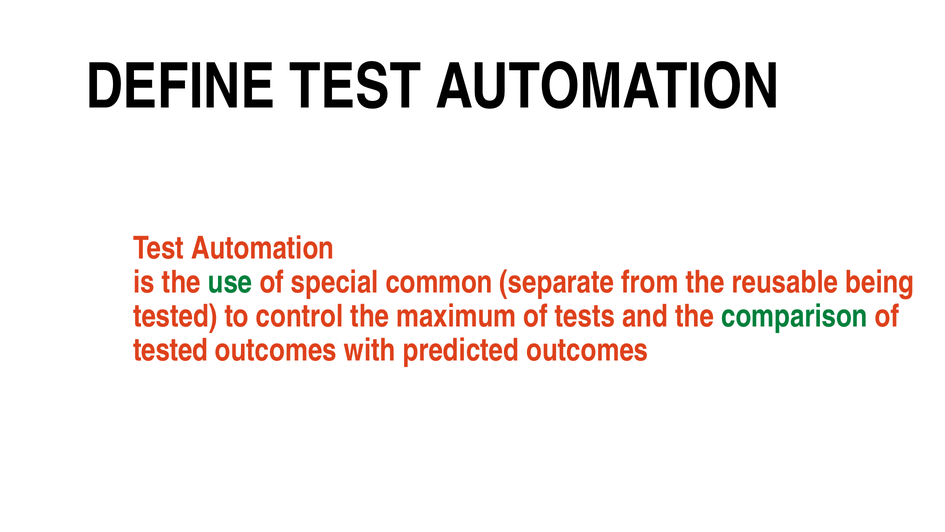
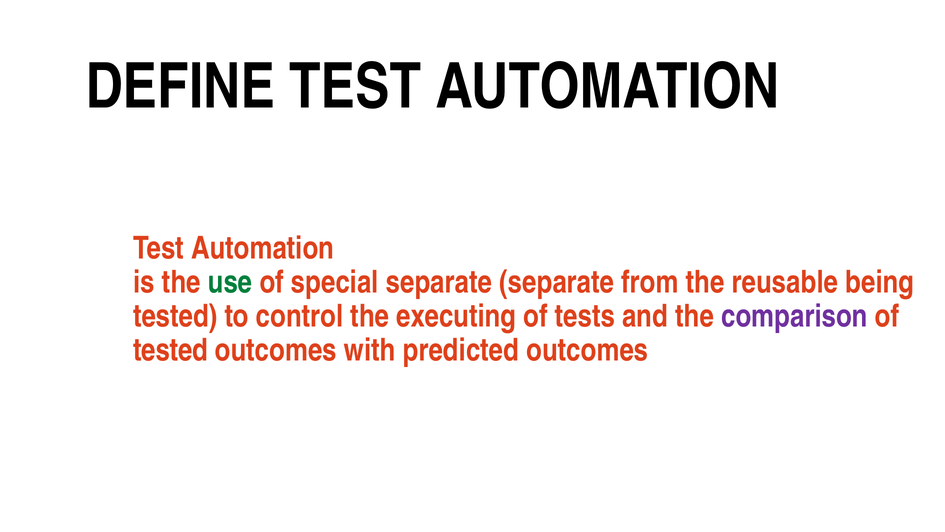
special common: common -> separate (439, 282)
maximum: maximum -> executing (456, 316)
comparison colour: green -> purple (795, 316)
